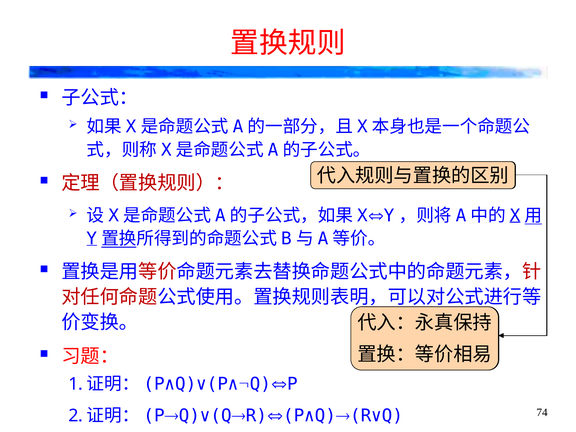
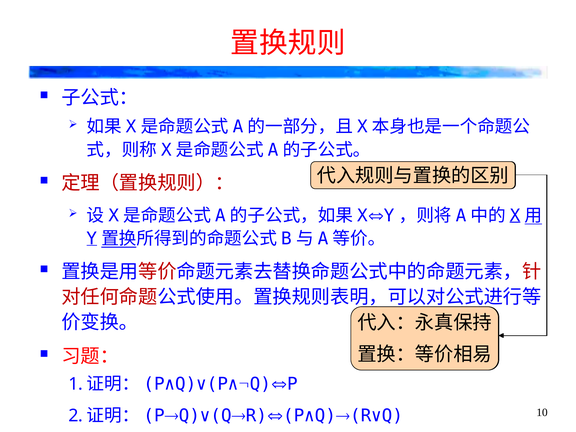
74: 74 -> 10 (542, 412)
